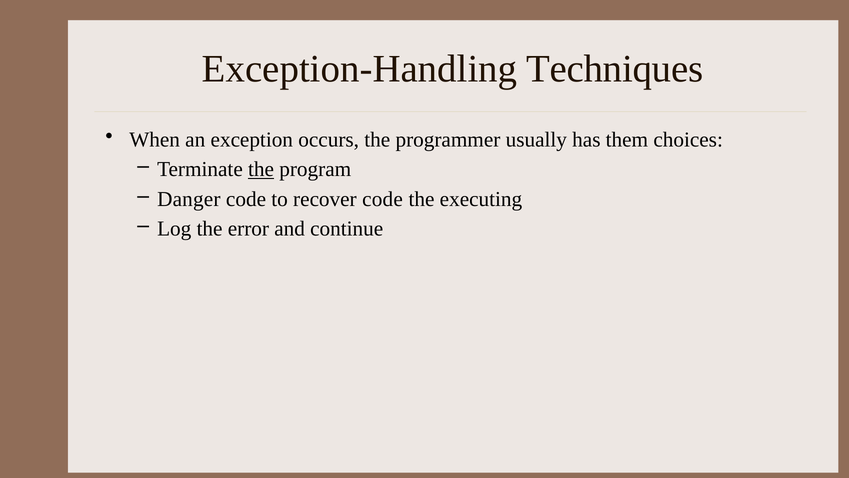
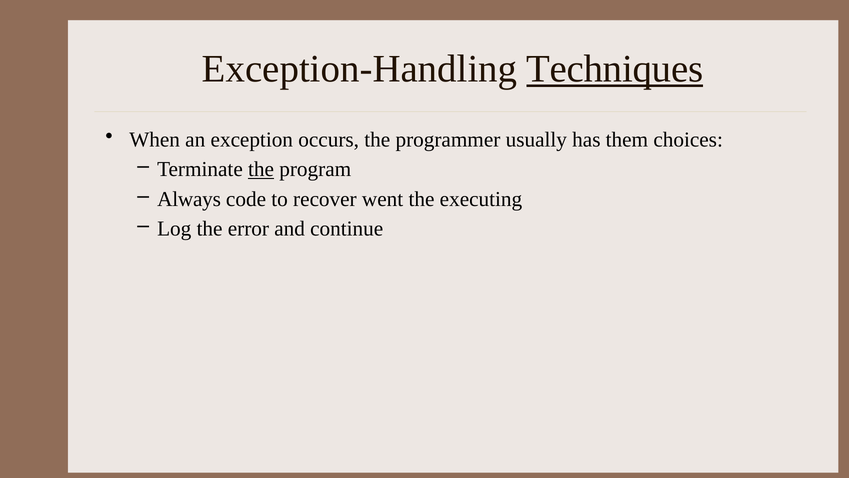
Techniques underline: none -> present (615, 69)
Danger: Danger -> Always (189, 199)
recover code: code -> went (383, 199)
